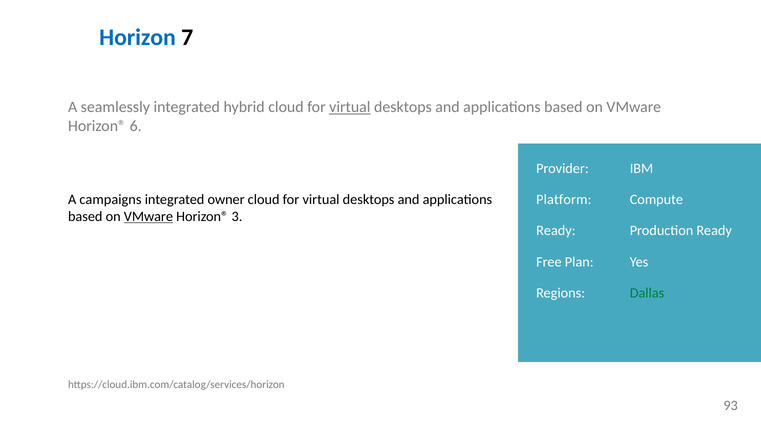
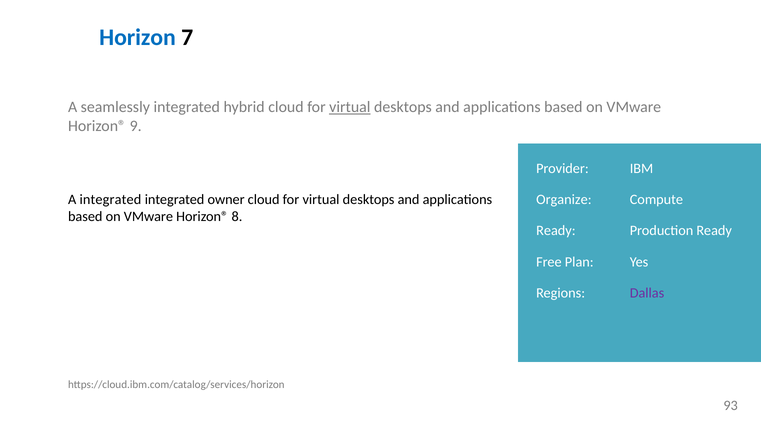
6: 6 -> 9 (136, 126)
A campaigns: campaigns -> integrated (110, 200)
Platform: Platform -> Organize (564, 200)
VMware underline: present -> none (148, 217)
3: 3 -> 8 (237, 217)
Dallas colour: green -> purple (647, 293)
